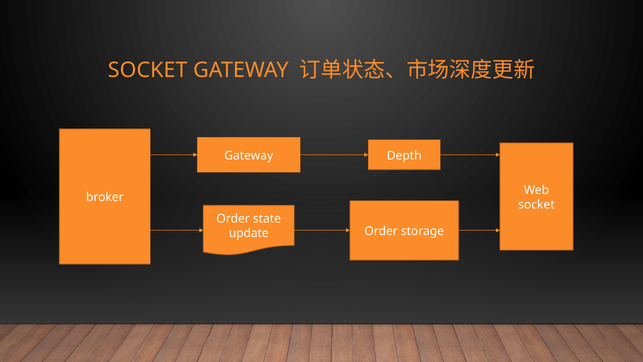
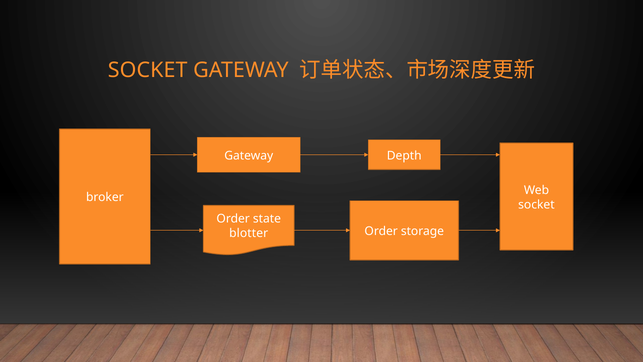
update: update -> blotter (249, 233)
